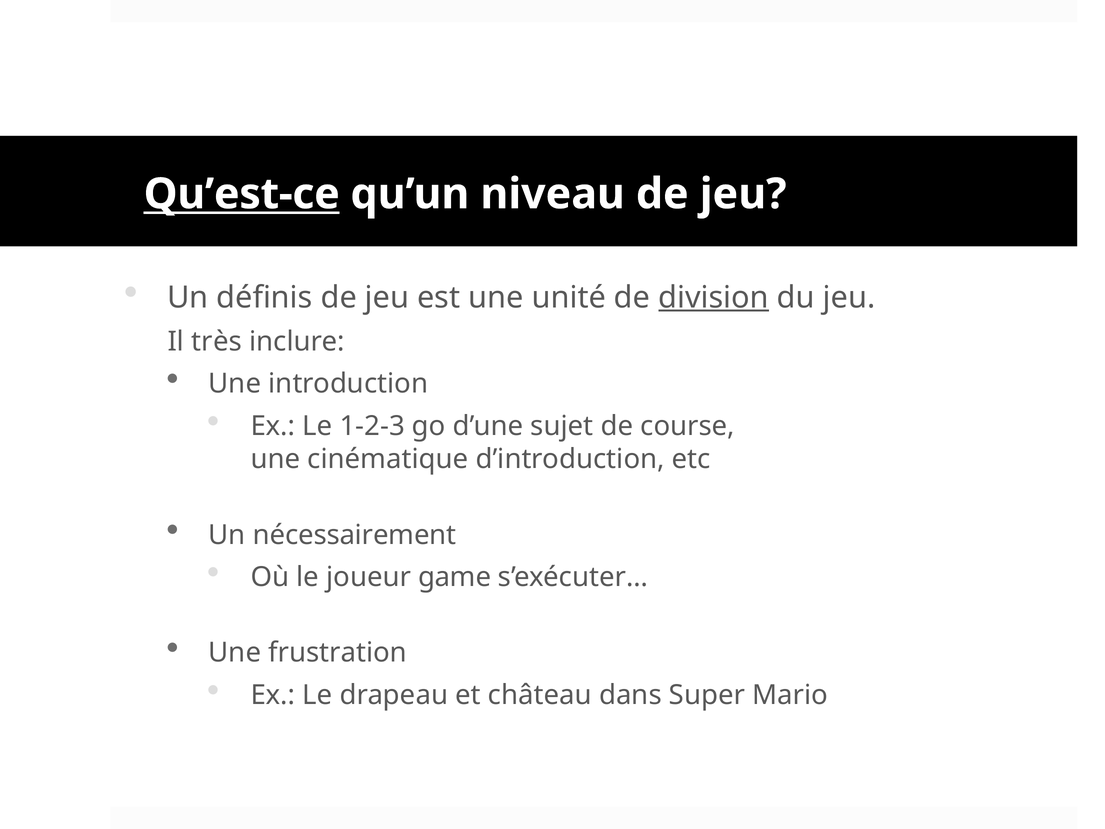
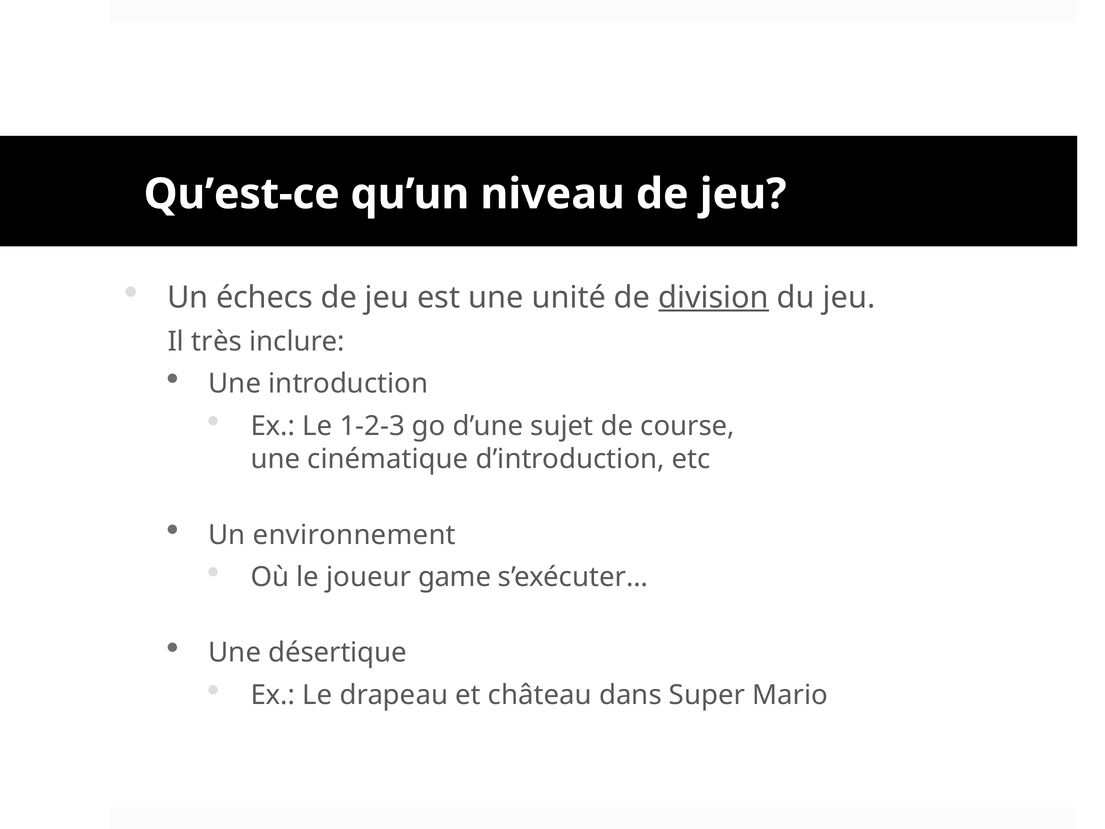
Qu’est-ce underline: present -> none (242, 194)
définis: définis -> échecs (265, 297)
nécessairement: nécessairement -> environnement (354, 535)
frustration: frustration -> désertique (338, 653)
